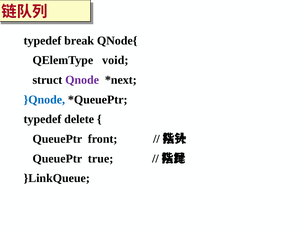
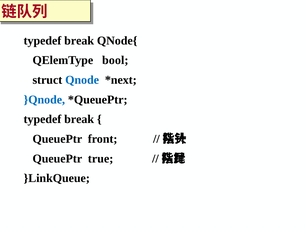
void: void -> bool (115, 60)
Qnode colour: purple -> blue (82, 80)
delete: delete -> break (79, 119)
